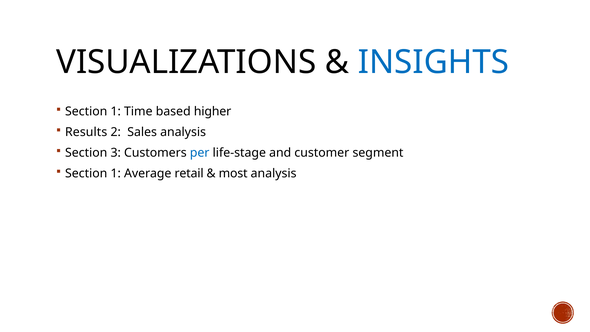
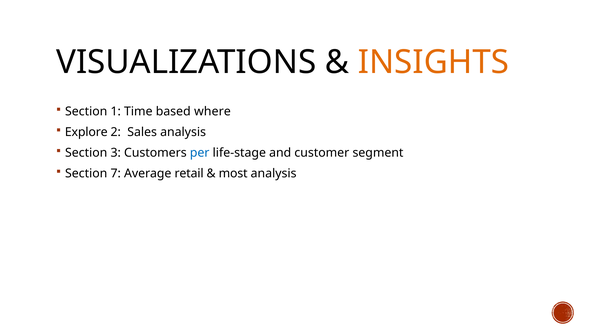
INSIGHTS colour: blue -> orange (433, 62)
higher: higher -> where (212, 111)
Results: Results -> Explore (86, 132)
1: 1 -> 7 (116, 173)
